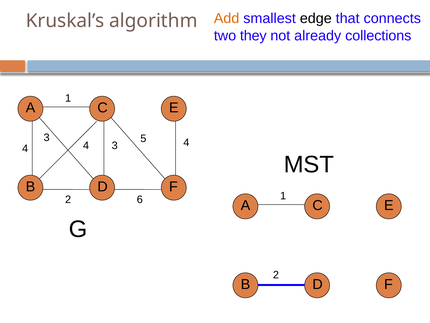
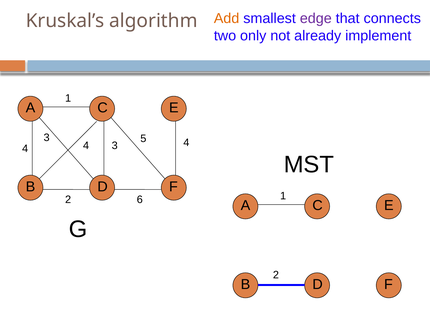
edge colour: black -> purple (316, 18)
they: they -> only (253, 36)
collections: collections -> implement (378, 36)
